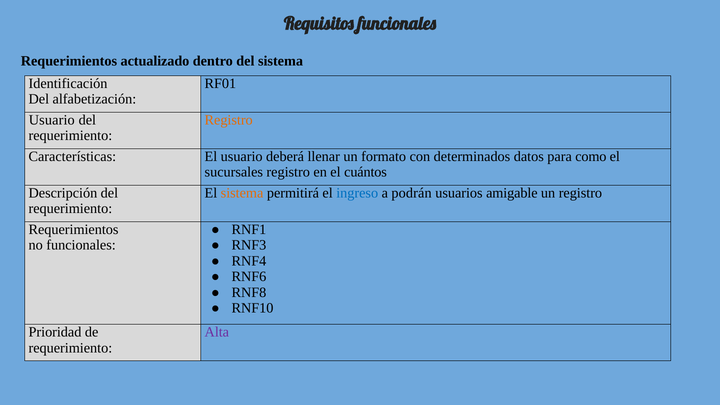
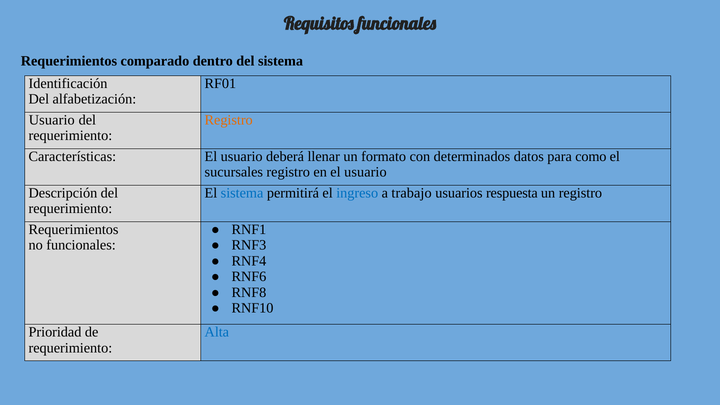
actualizado: actualizado -> comparado (155, 61)
en el cuántos: cuántos -> usuario (365, 172)
sistema colour: orange -> blue (242, 193)
podrán: podrán -> trabajo (412, 193)
amigable: amigable -> respuesta (512, 193)
Alta colour: purple -> blue (217, 332)
